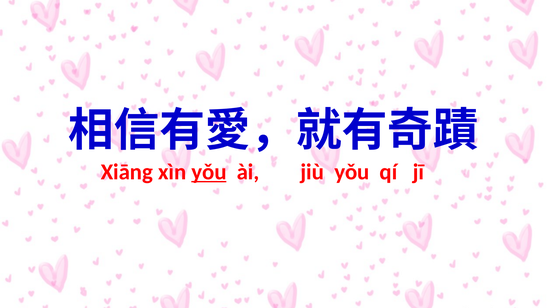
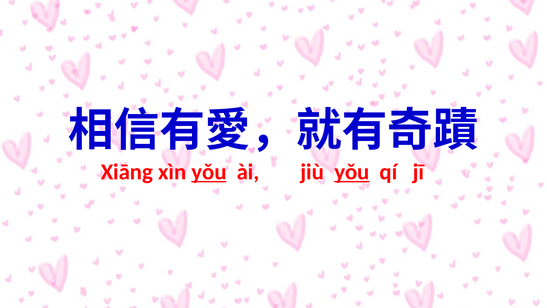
yǒu underline: none -> present (352, 172)
